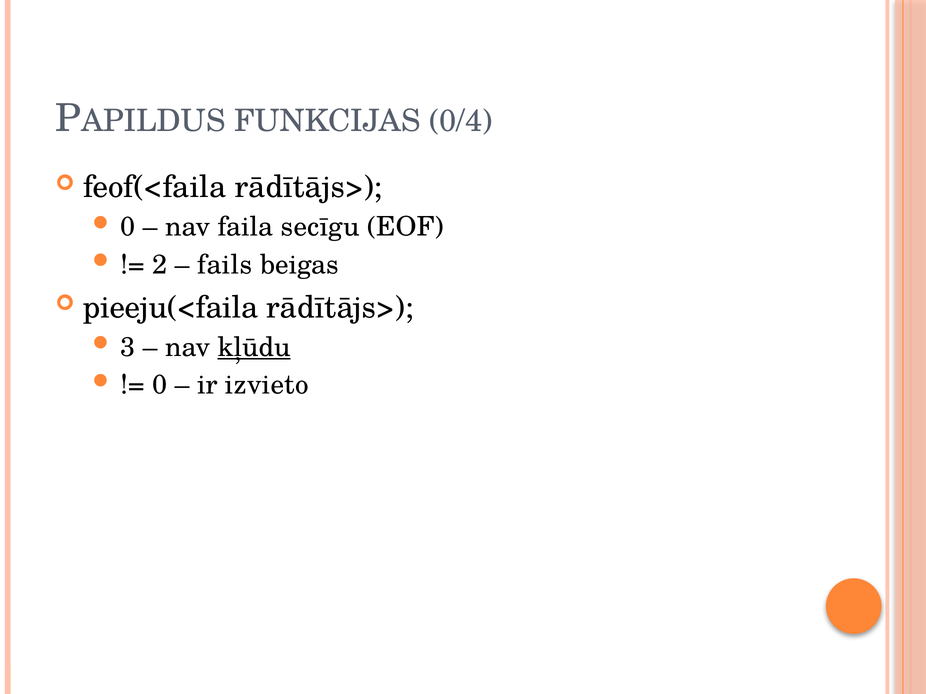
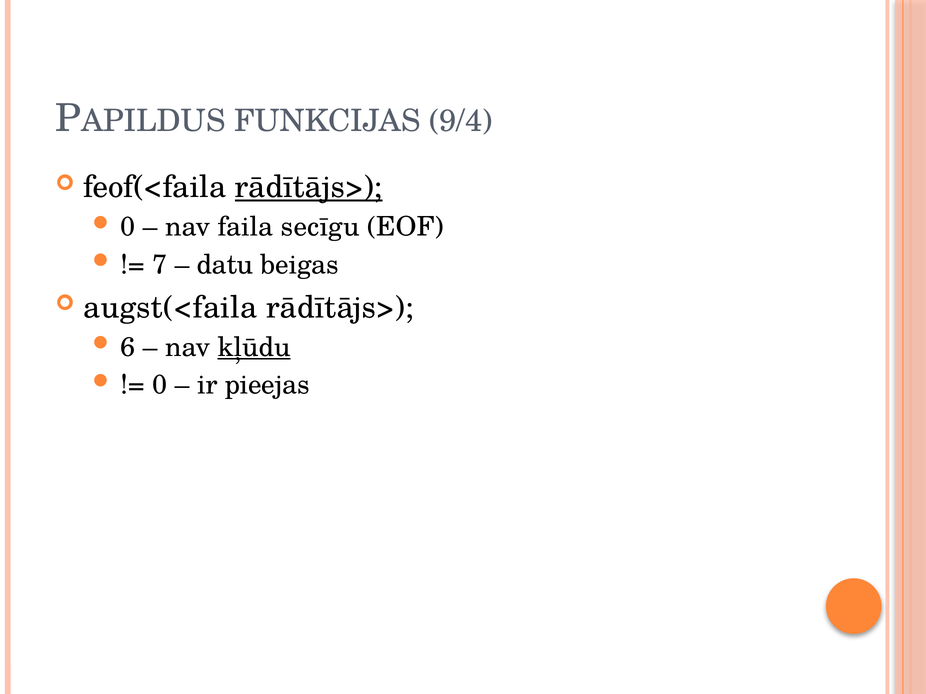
0/4: 0/4 -> 9/4 (461, 121)
rādītājs> underline: none -> present (309, 187)
2: 2 -> 7 (160, 265)
fails: fails -> datu (225, 265)
pieeju(<faila: pieeju(<faila -> augst(<faila (170, 308)
3: 3 -> 6 (128, 348)
izvieto: izvieto -> pieejas (267, 385)
